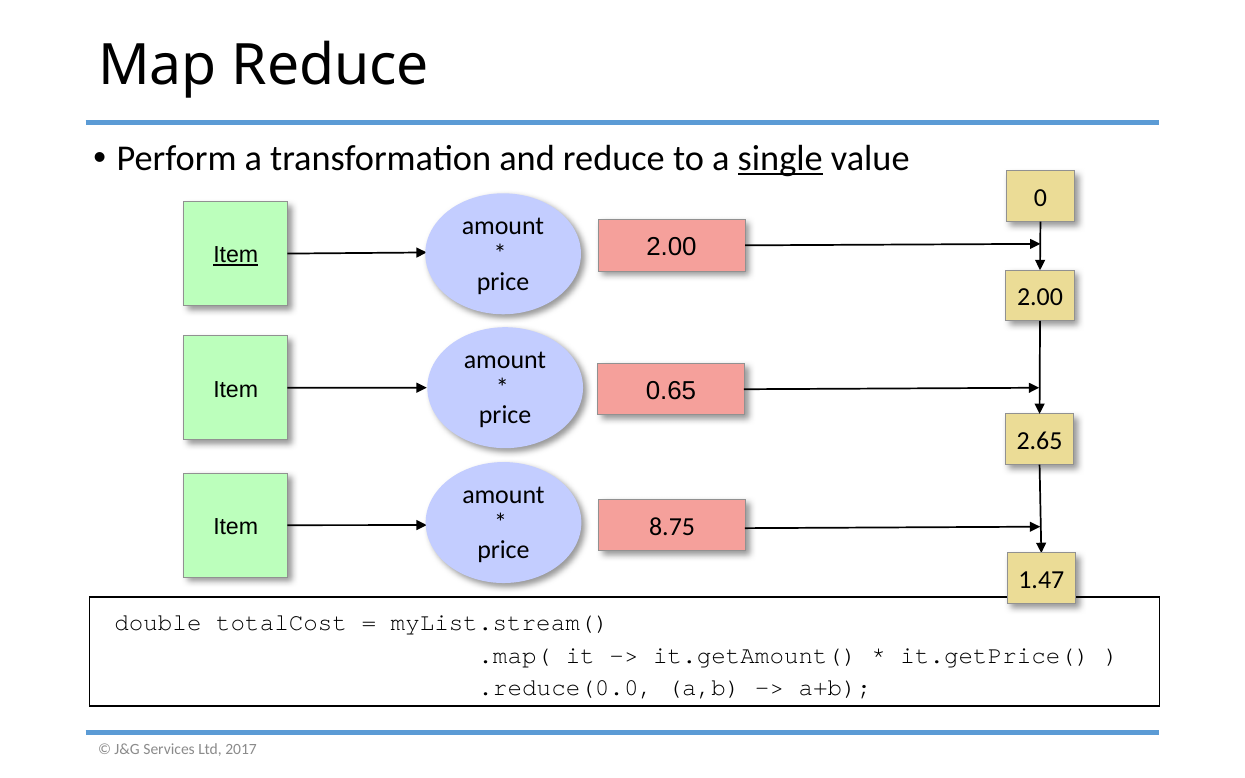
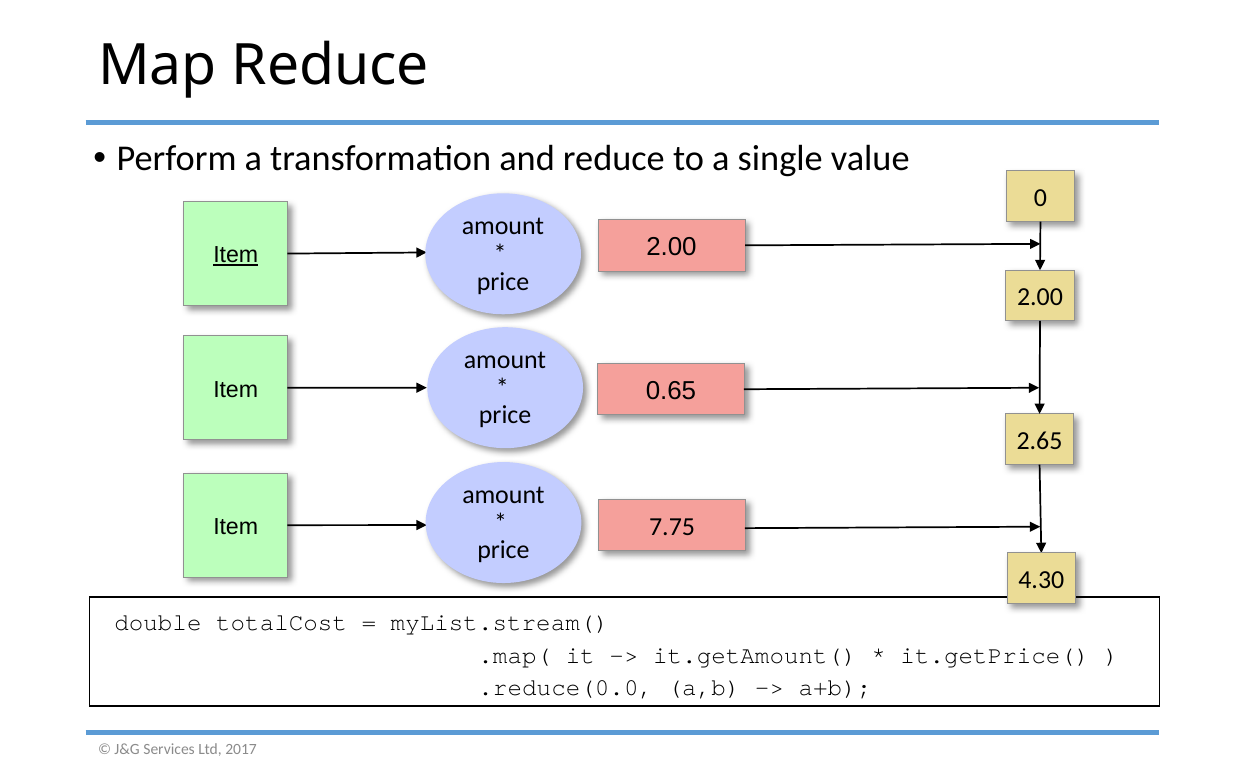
single underline: present -> none (780, 159)
8.75: 8.75 -> 7.75 (672, 527)
1.47: 1.47 -> 4.30 (1041, 580)
